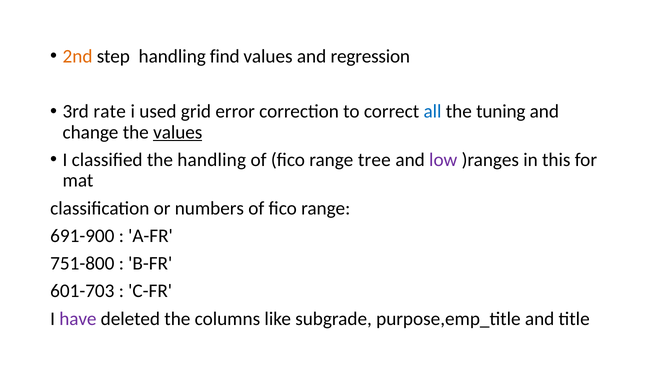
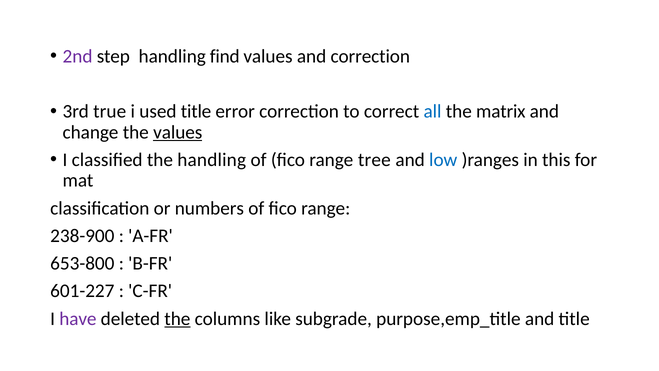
2nd colour: orange -> purple (78, 56)
and regression: regression -> correction (370, 56)
rate: rate -> true (110, 111)
used grid: grid -> title (196, 111)
tuning: tuning -> matrix (501, 111)
low colour: purple -> blue (443, 160)
691-900: 691-900 -> 238-900 (82, 236)
751-800: 751-800 -> 653-800 (82, 263)
601-703: 601-703 -> 601-227 (82, 291)
the underline: none -> present (177, 318)
